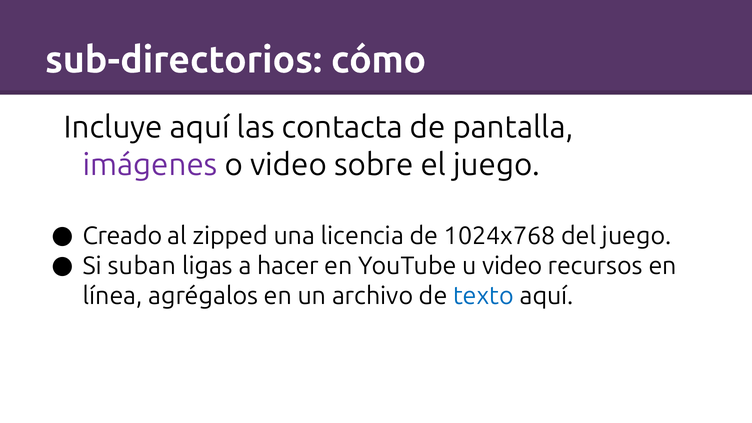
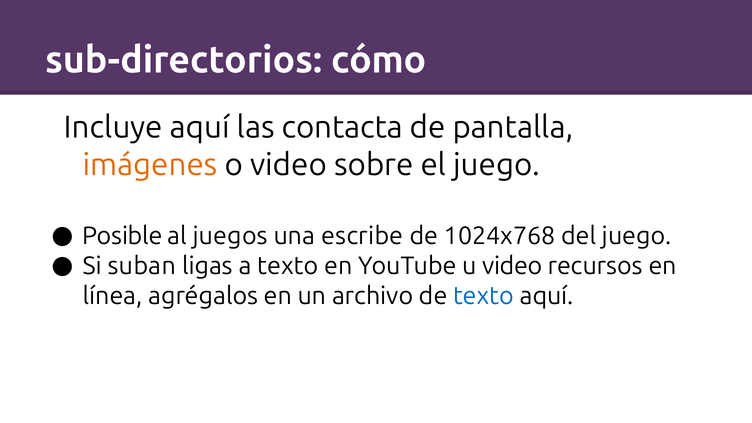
imágenes colour: purple -> orange (150, 165)
Creado: Creado -> Posible (122, 236)
zipped: zipped -> juegos (230, 236)
licencia: licencia -> escribe (362, 236)
a hacer: hacer -> texto (288, 266)
